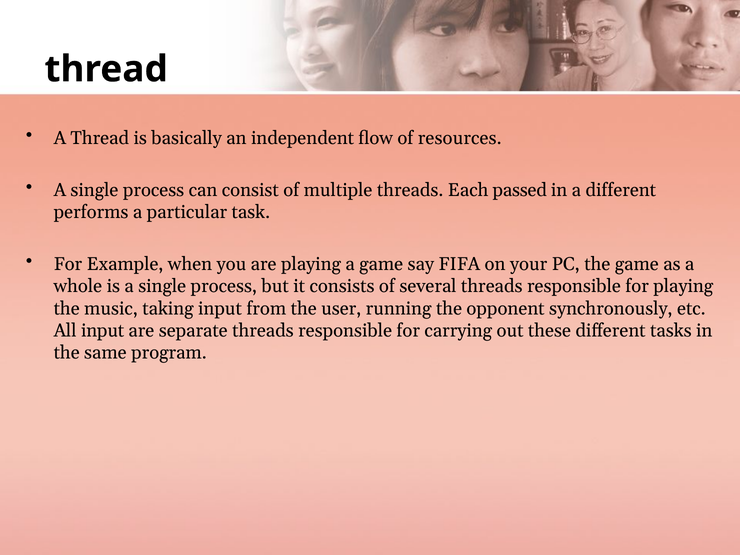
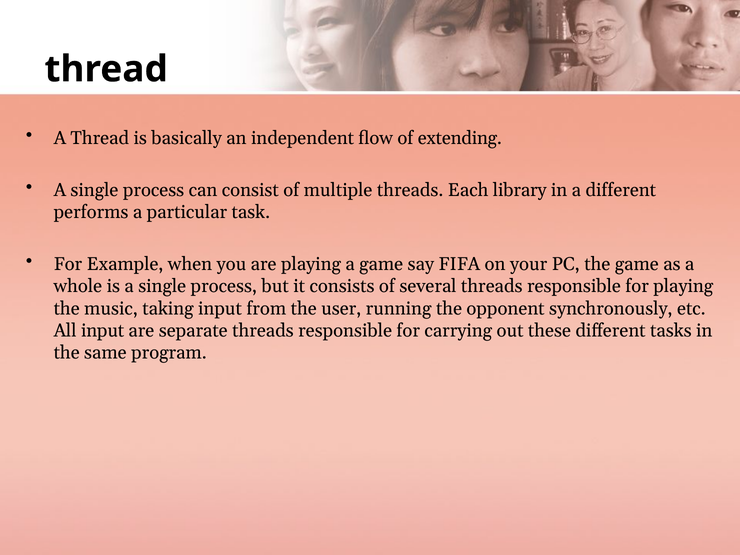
resources: resources -> extending (460, 138)
passed: passed -> library (520, 190)
